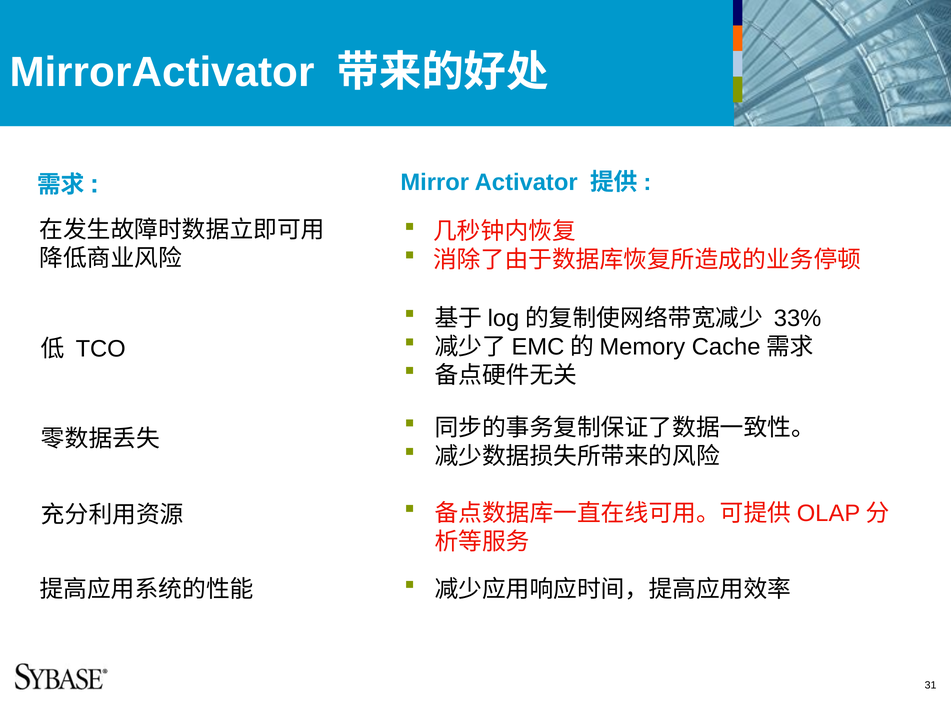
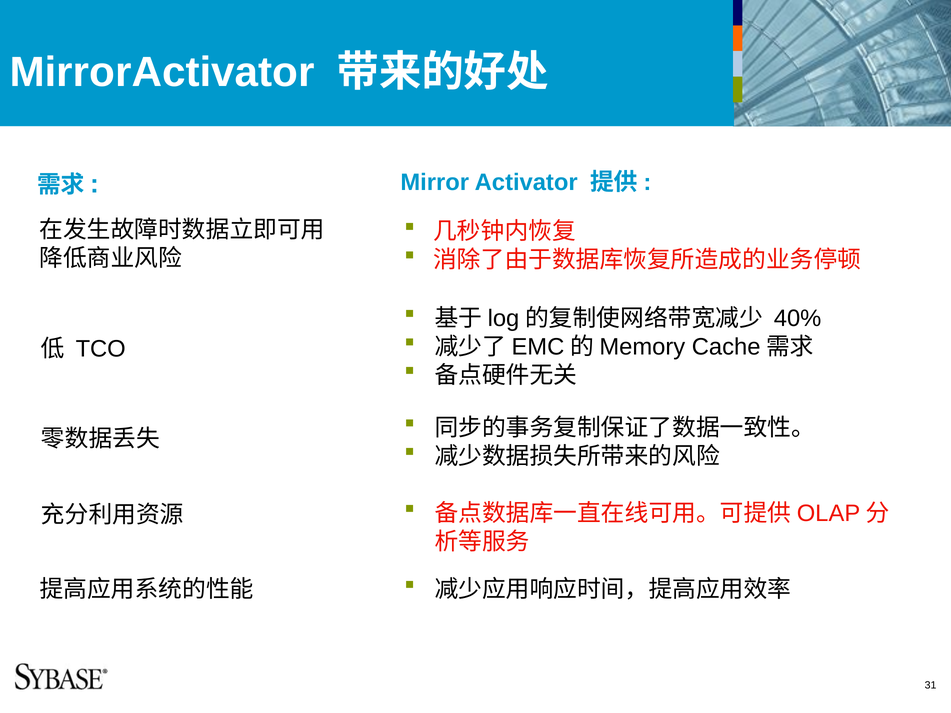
33%: 33% -> 40% (798, 319)
